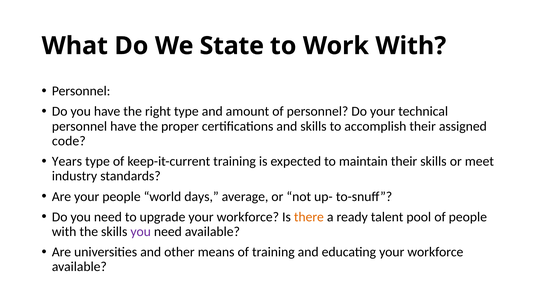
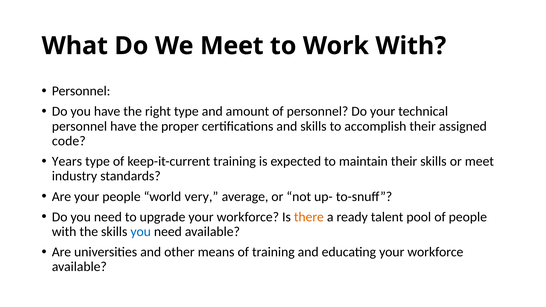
We State: State -> Meet (232, 46)
days: days -> very (201, 197)
you colour: purple -> blue (141, 232)
